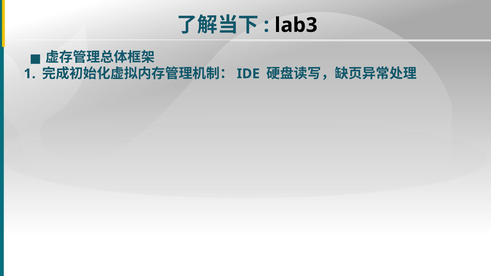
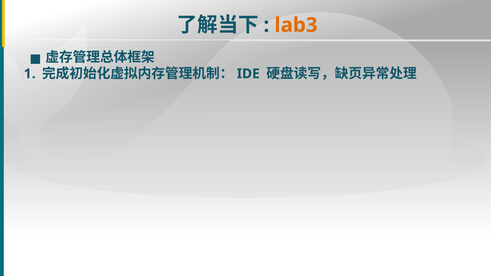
lab3 colour: black -> orange (296, 25)
